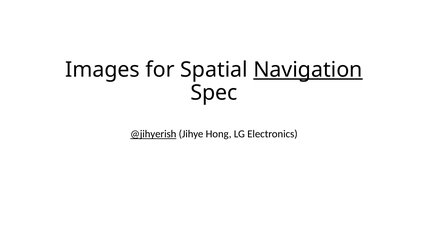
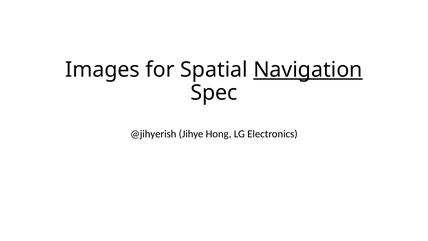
@jihyerish underline: present -> none (153, 134)
